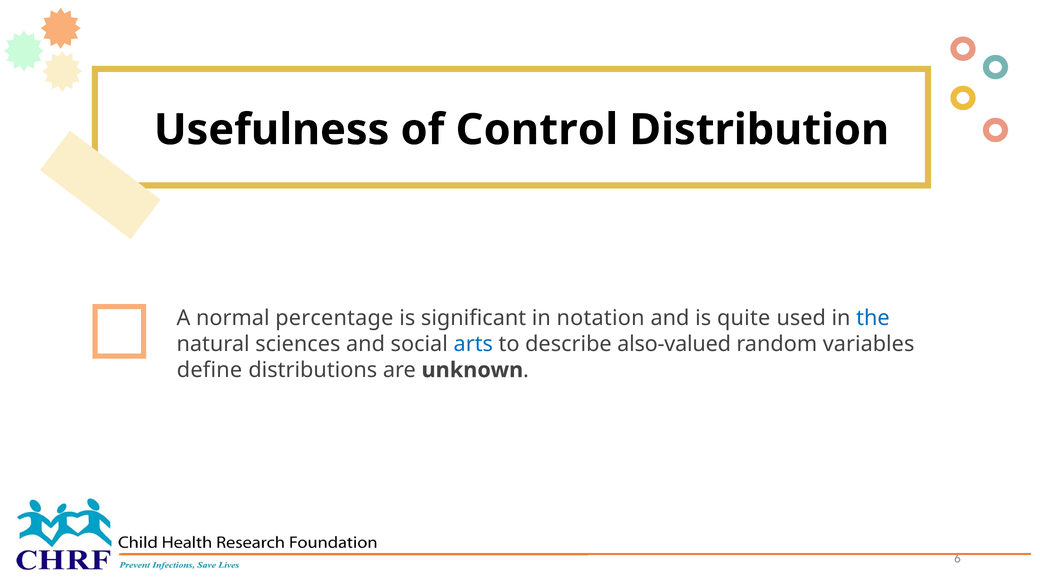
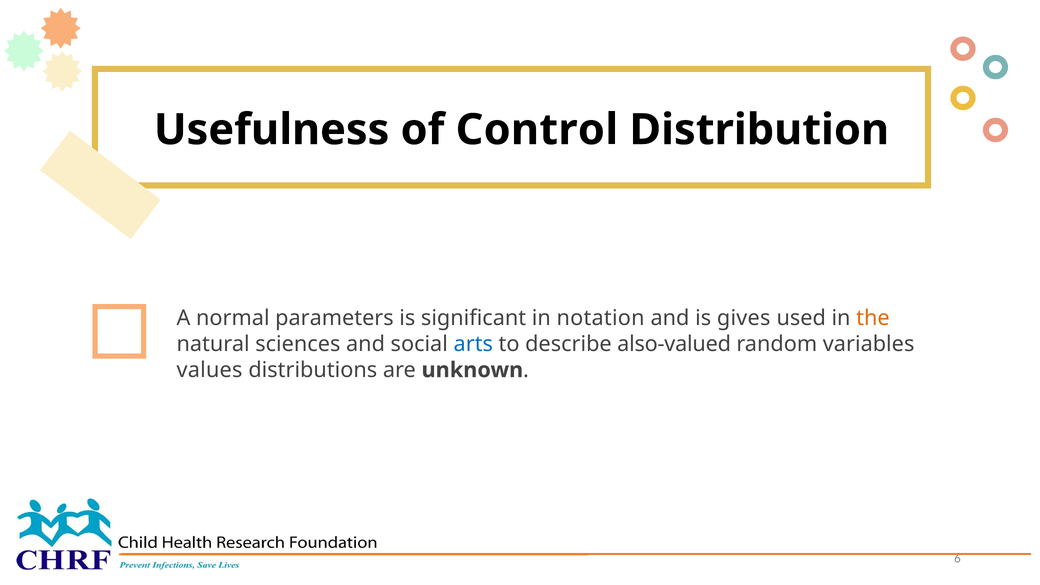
percentage: percentage -> parameters (334, 318)
quite: quite -> gives (744, 318)
the colour: blue -> orange (873, 318)
define: define -> values (210, 370)
